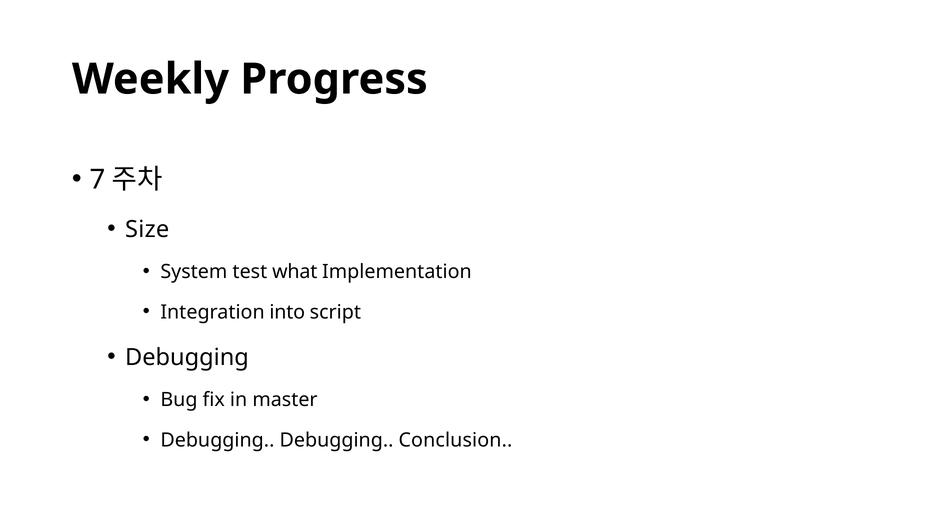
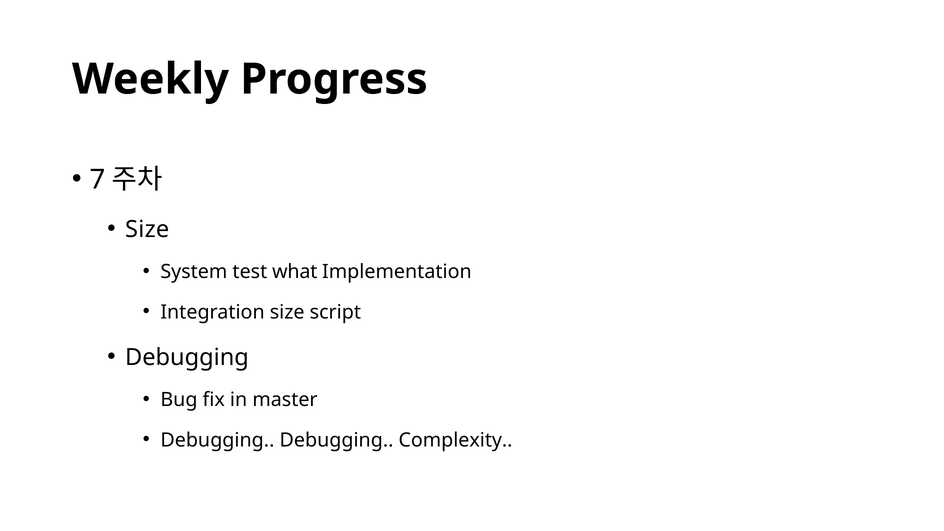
Integration into: into -> size (287, 312)
Conclusion: Conclusion -> Complexity (456, 440)
